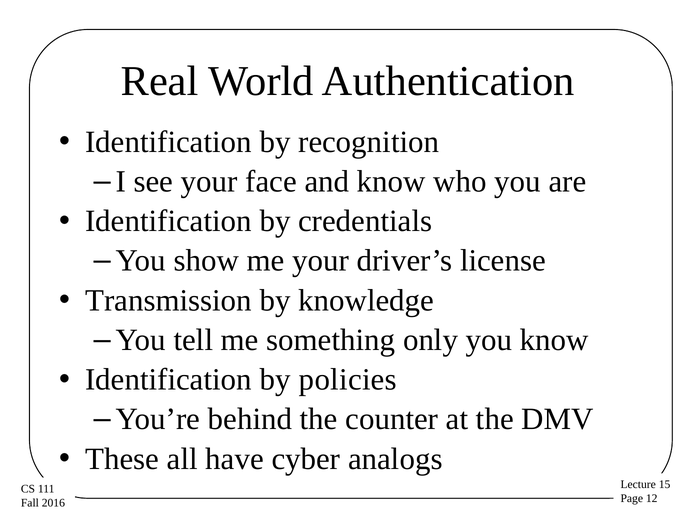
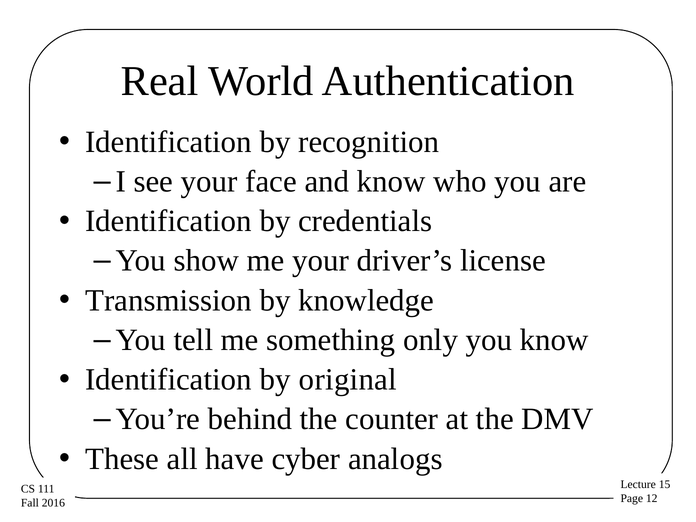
policies: policies -> original (348, 380)
